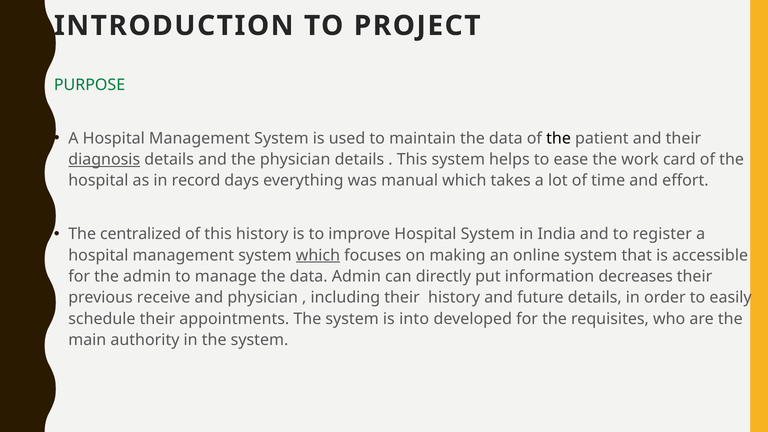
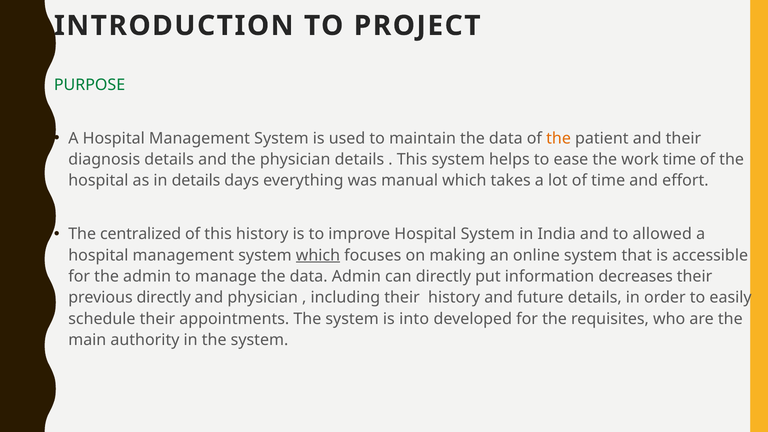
the colour: black -> orange (559, 138)
diagnosis underline: present -> none (104, 160)
work card: card -> time (679, 160)
in record: record -> details (196, 181)
register: register -> allowed (662, 234)
previous receive: receive -> directly (164, 298)
